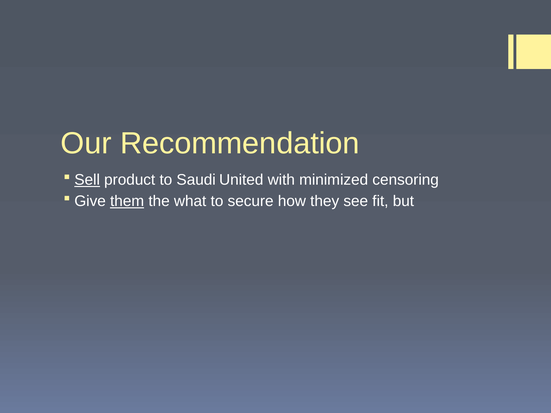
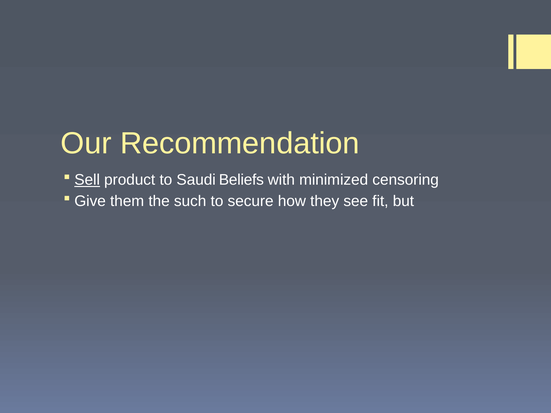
United: United -> Beliefs (241, 180)
them underline: present -> none (127, 201)
what: what -> such (190, 201)
